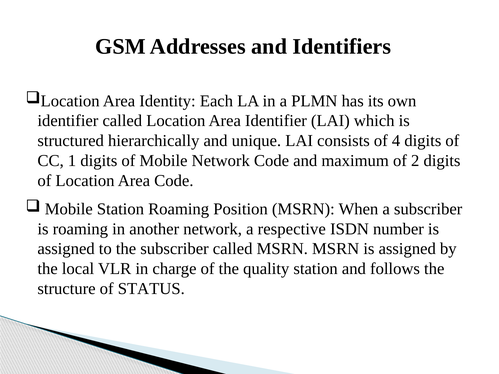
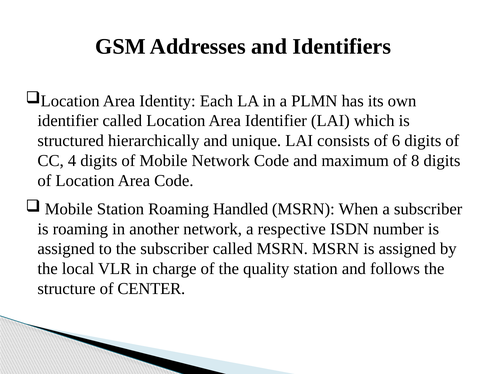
4: 4 -> 6 (396, 141)
1: 1 -> 4 (72, 161)
2: 2 -> 8 (415, 161)
Position: Position -> Handled (241, 209)
STATUS: STATUS -> CENTER (151, 289)
